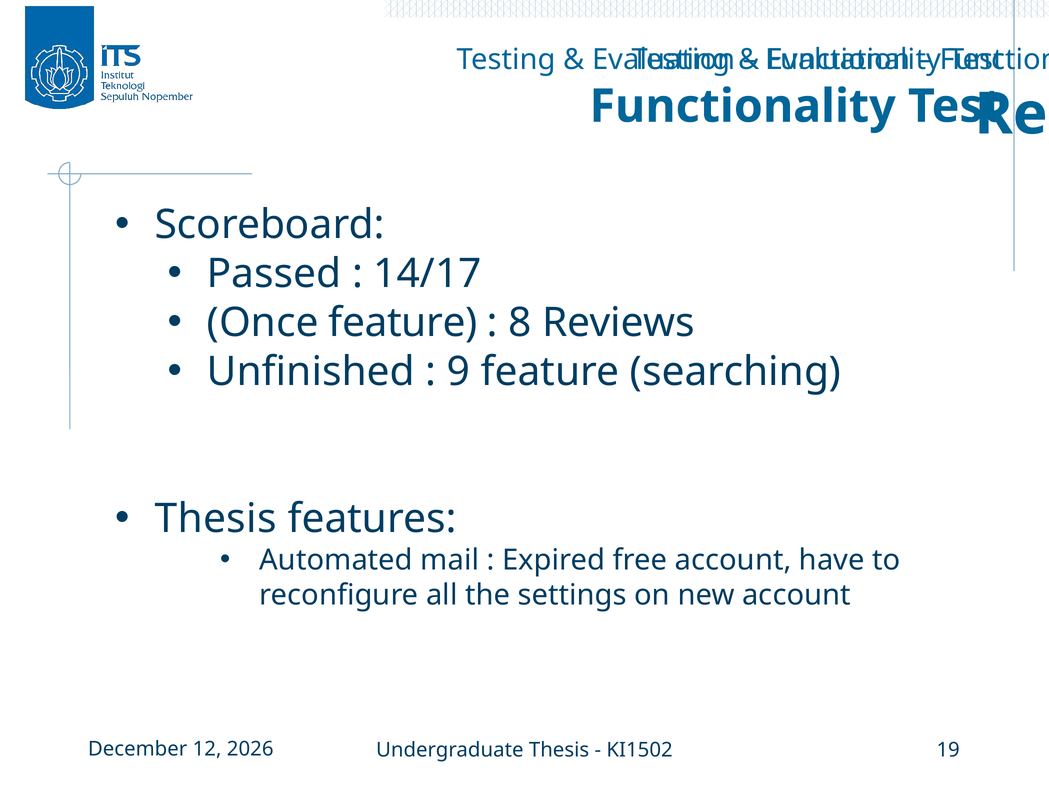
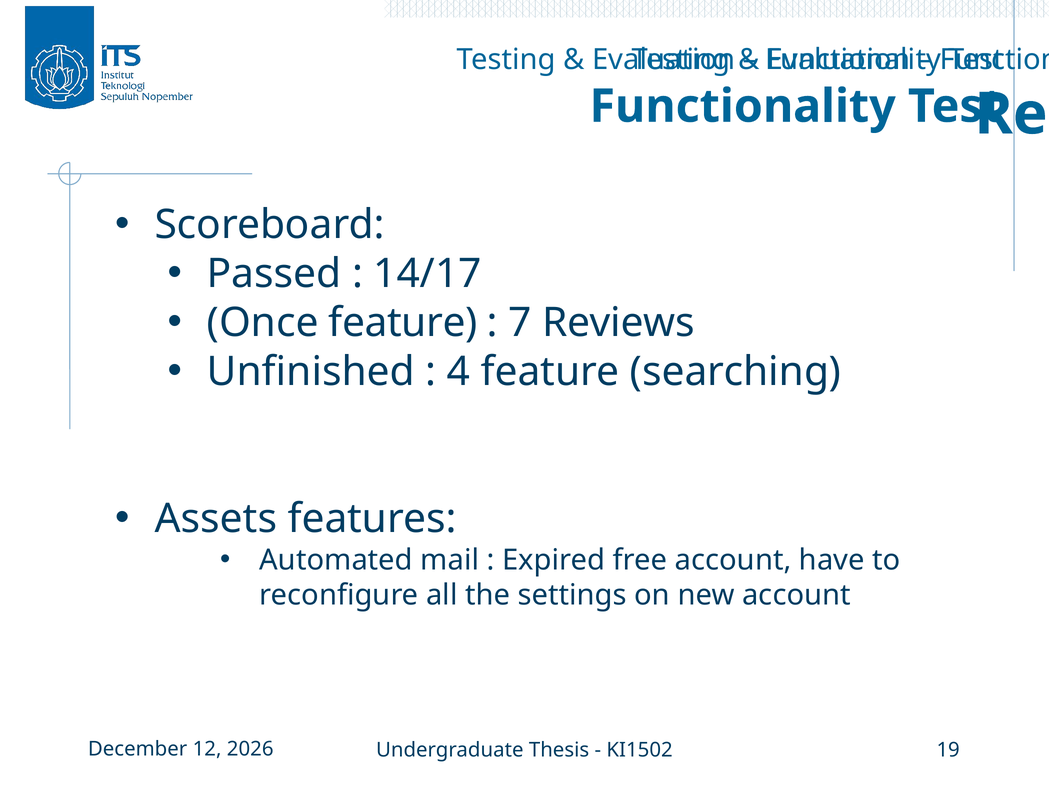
8: 8 -> 7 (520, 323)
9: 9 -> 4 (458, 372)
Thesis: Thesis -> Assets (216, 519)
